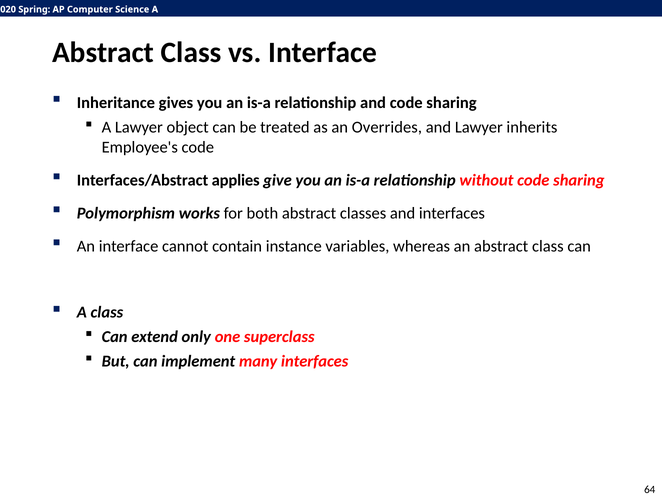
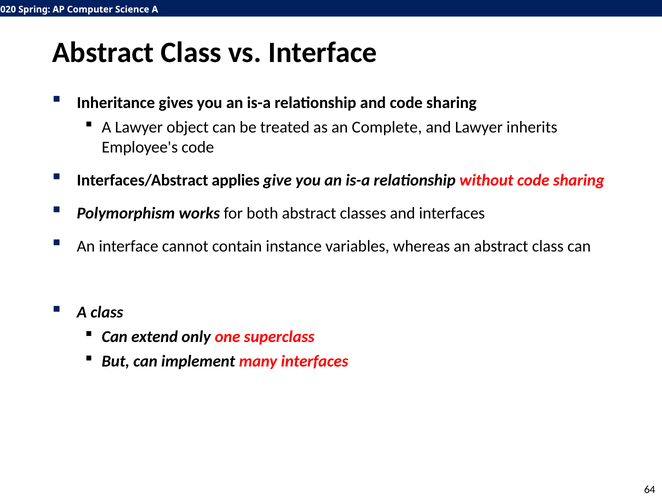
Overrides: Overrides -> Complete (387, 127)
